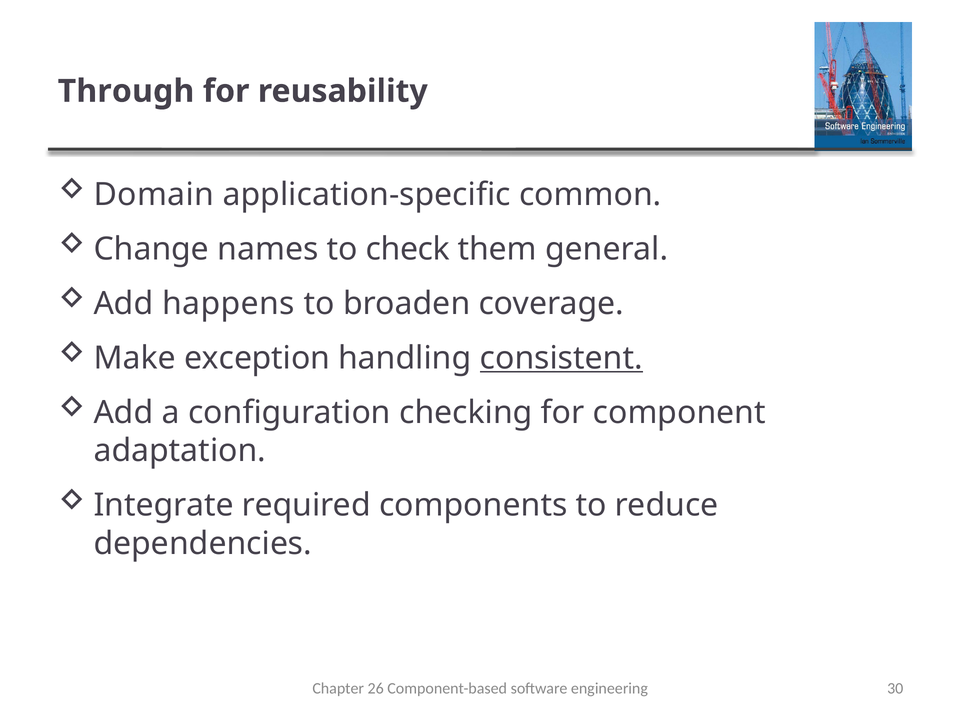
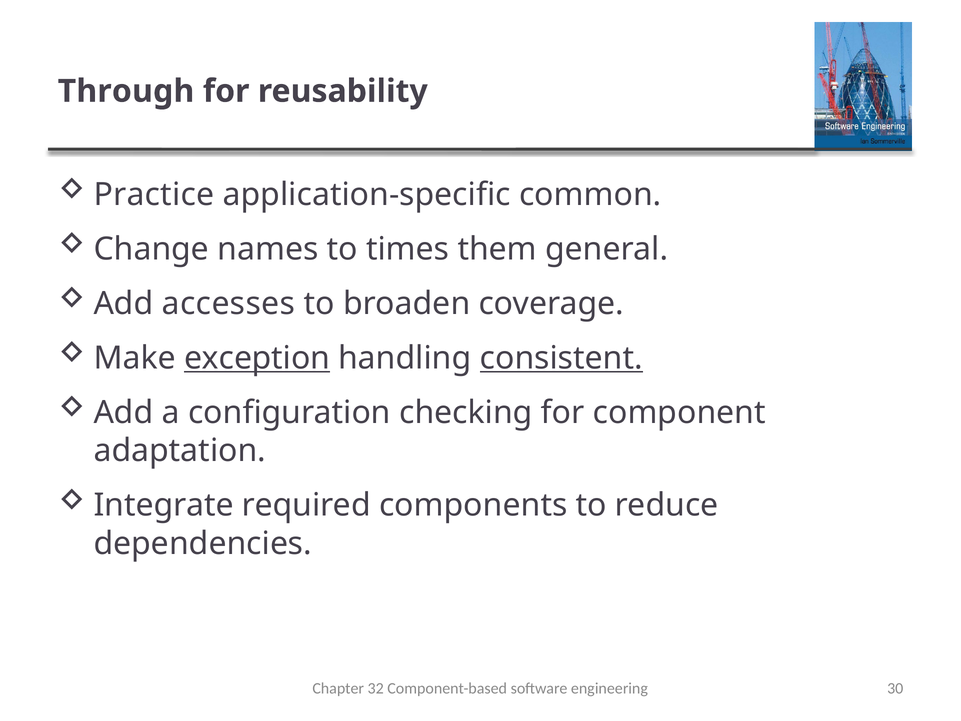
Domain: Domain -> Practice (154, 194)
check: check -> times (408, 249)
happens: happens -> accesses (228, 303)
exception underline: none -> present (257, 358)
26: 26 -> 32 (376, 688)
